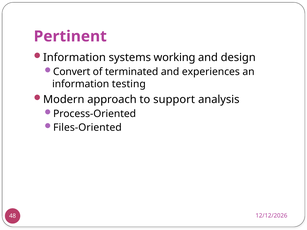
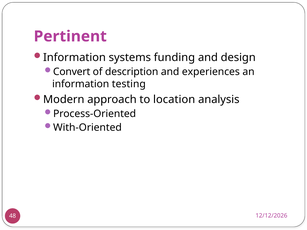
working: working -> funding (174, 58)
terminated: terminated -> description (132, 72)
support: support -> location (174, 99)
Files-Oriented: Files-Oriented -> With-Oriented (87, 128)
